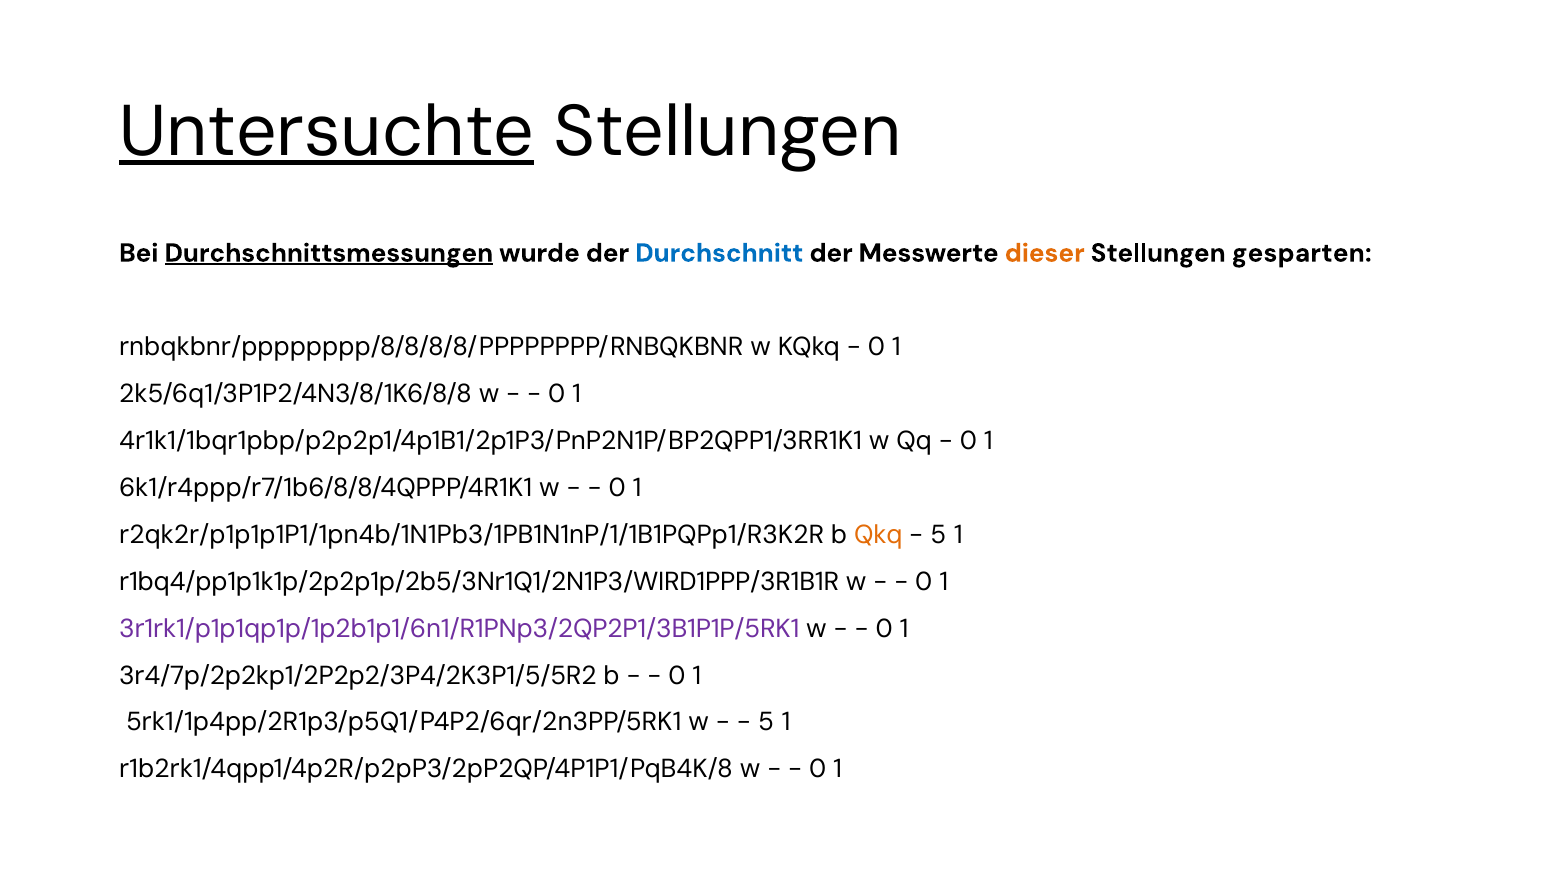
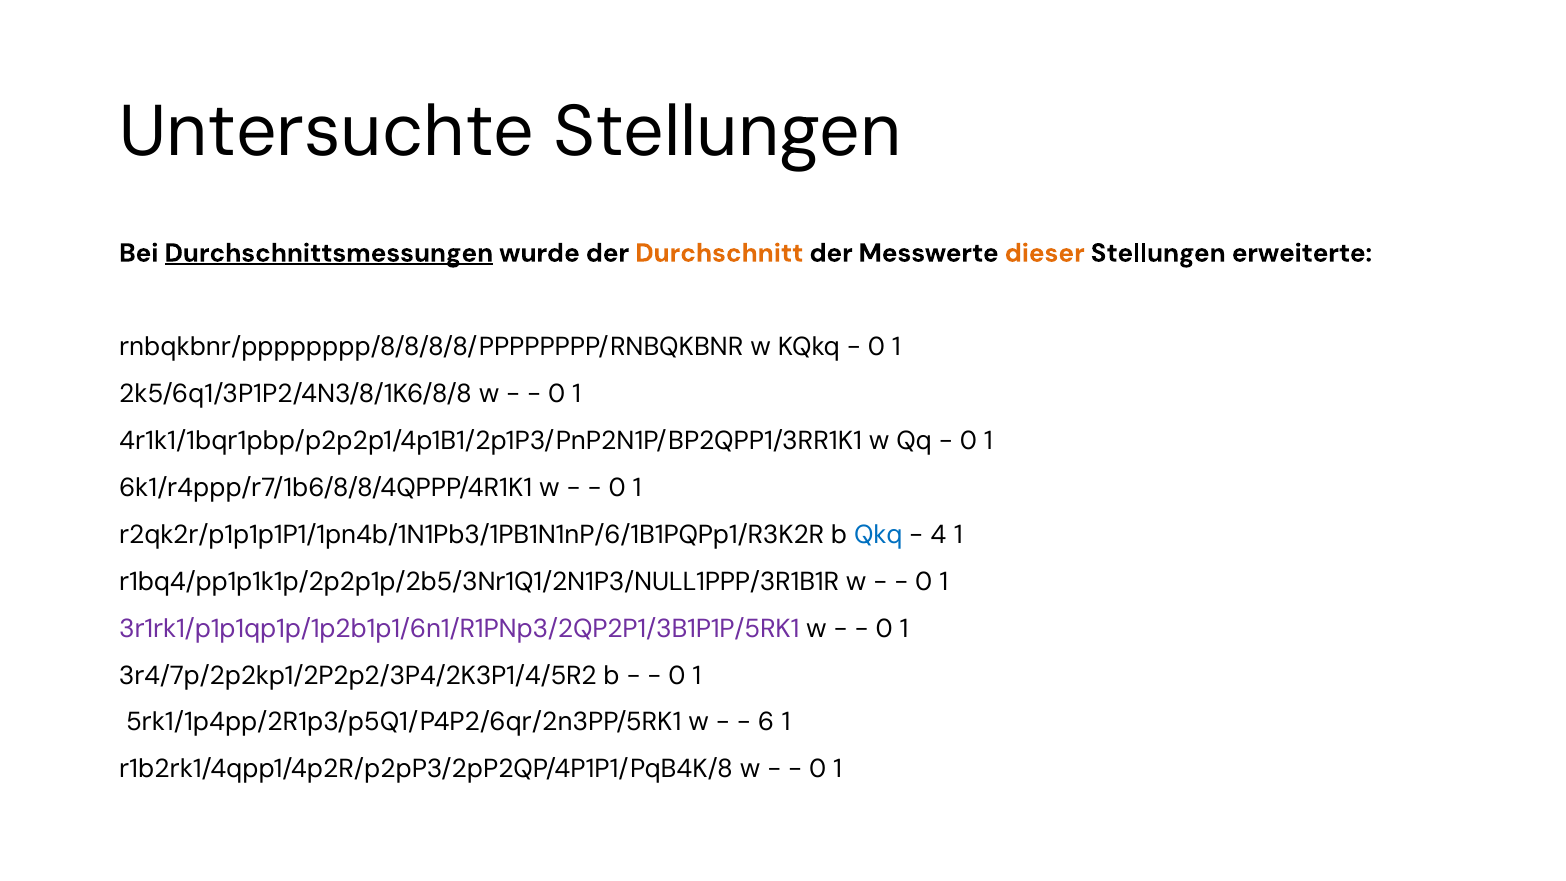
Untersuchte underline: present -> none (327, 132)
Durchschnitt colour: blue -> orange (719, 253)
gesparten: gesparten -> erweiterte (1302, 253)
r2qk2r/p1p1p1P1/1pn4b/1N1Pb3/1PB1N1nP/1/1B1PQPp1/R3K2R: r2qk2r/p1p1p1P1/1pn4b/1N1Pb3/1PB1N1nP/1/1B1PQPp1/R3K2R -> r2qk2r/p1p1p1P1/1pn4b/1N1Pb3/1PB1N1nP/6/1B1PQPp1/R3K2R (472, 535)
Qkq colour: orange -> blue (878, 535)
5: 5 -> 4 (938, 535)
r1bq4/pp1p1k1p/2p2p1p/2b5/3Nr1Q1/2N1P3/WIRD1PPP/3R1B1R: r1bq4/pp1p1k1p/2p2p1p/2b5/3Nr1Q1/2N1P3/WIRD1PPP/3R1B1R -> r1bq4/pp1p1k1p/2p2p1p/2b5/3Nr1Q1/2N1P3/NULL1PPP/3R1B1R (479, 581)
3r4/7p/2p2kp1/2P2p2/3P4/2K3P1/5/5R2: 3r4/7p/2p2kp1/2P2p2/3P4/2K3P1/5/5R2 -> 3r4/7p/2p2kp1/2P2p2/3P4/2K3P1/4/5R2 (358, 675)
5: 5 -> 6 (766, 722)
